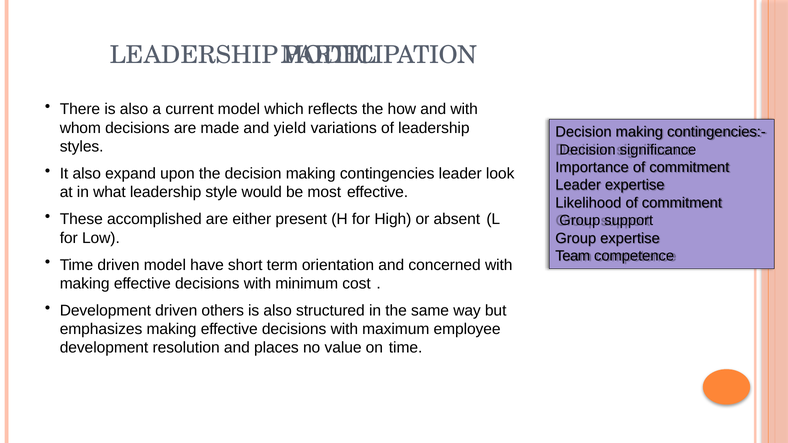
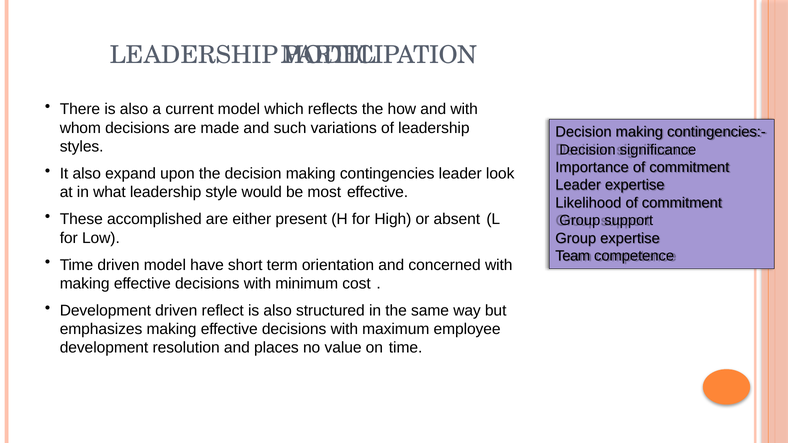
yield: yield -> such (290, 128)
others: others -> reflect (223, 311)
